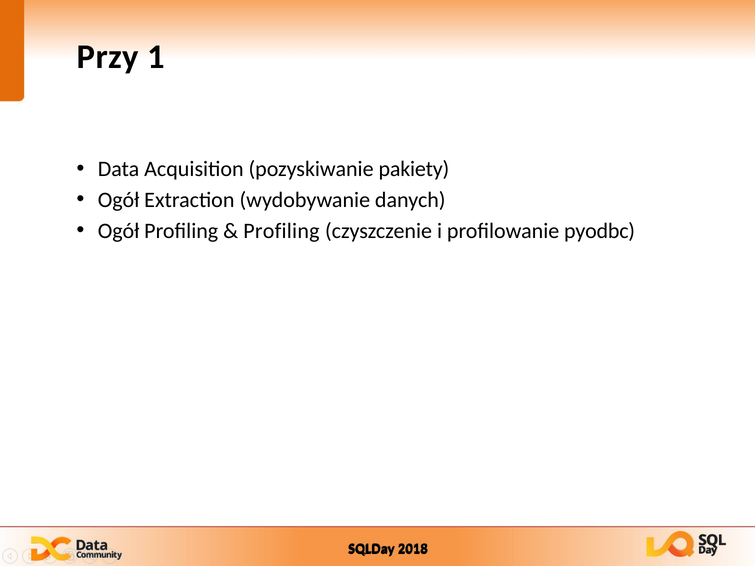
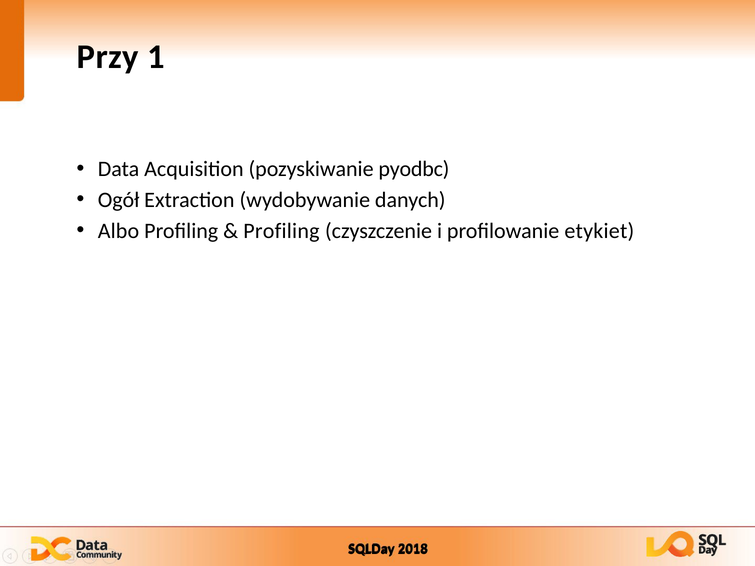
pakiety: pakiety -> pyodbc (414, 169)
Ogół: Ogół -> Albo (118, 231)
pyodbc: pyodbc -> etykiet (599, 231)
